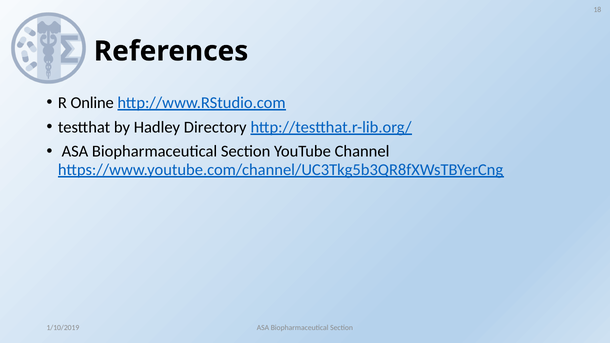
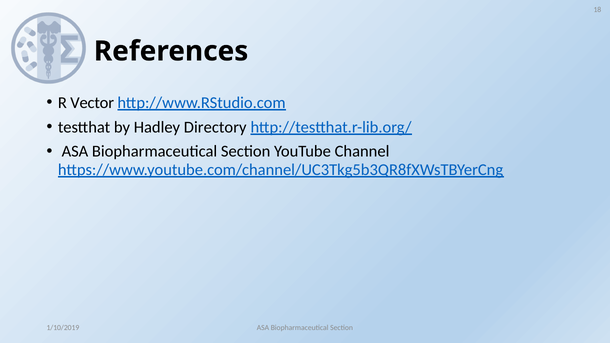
Online: Online -> Vector (92, 103)
